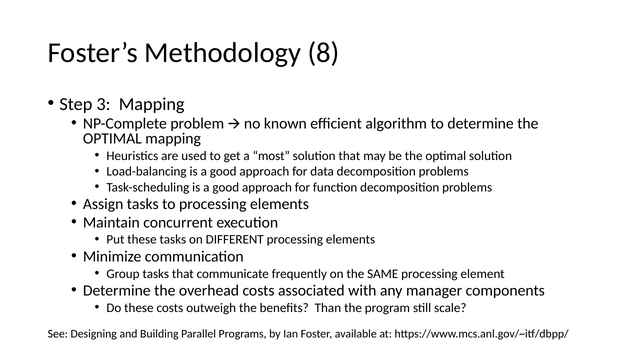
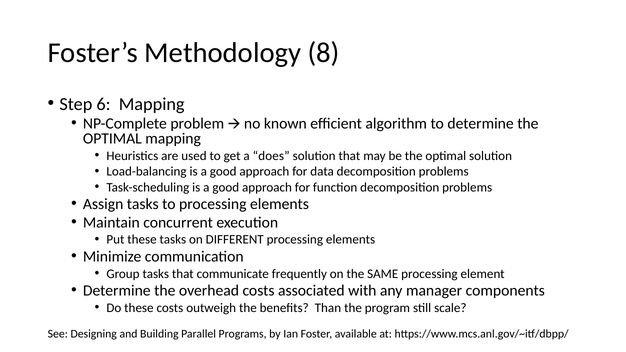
3: 3 -> 6 (104, 104)
most: most -> does (271, 156)
